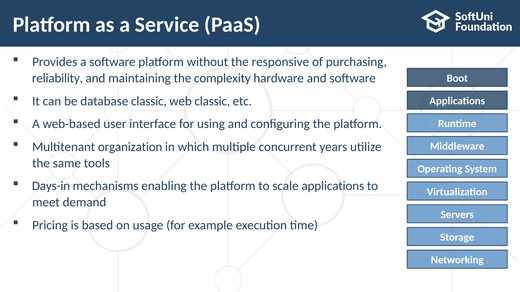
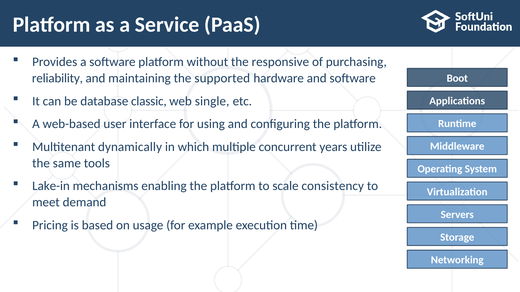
complexity: complexity -> supported (222, 78)
web classic: classic -> single (212, 101)
organization: organization -> dynamically (130, 147)
Days-in: Days-in -> Lake-in (51, 186)
scale applications: applications -> consistency (333, 186)
